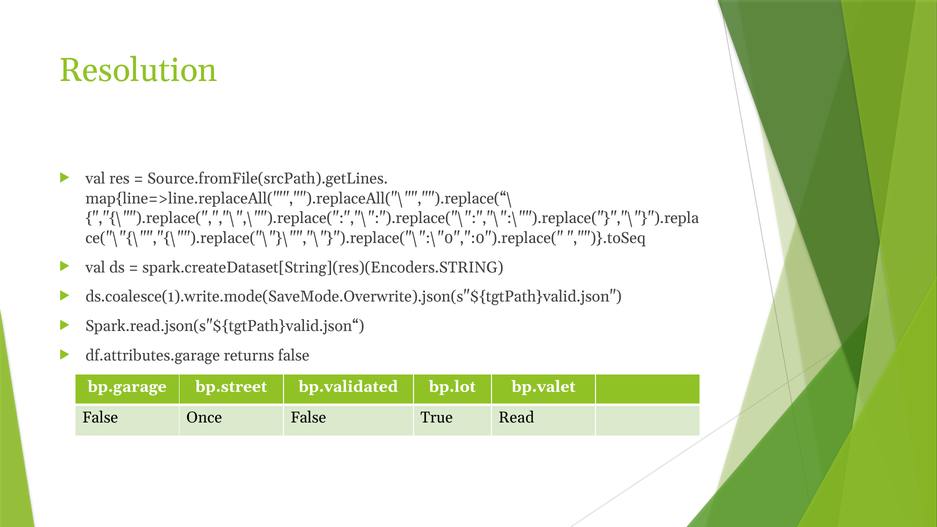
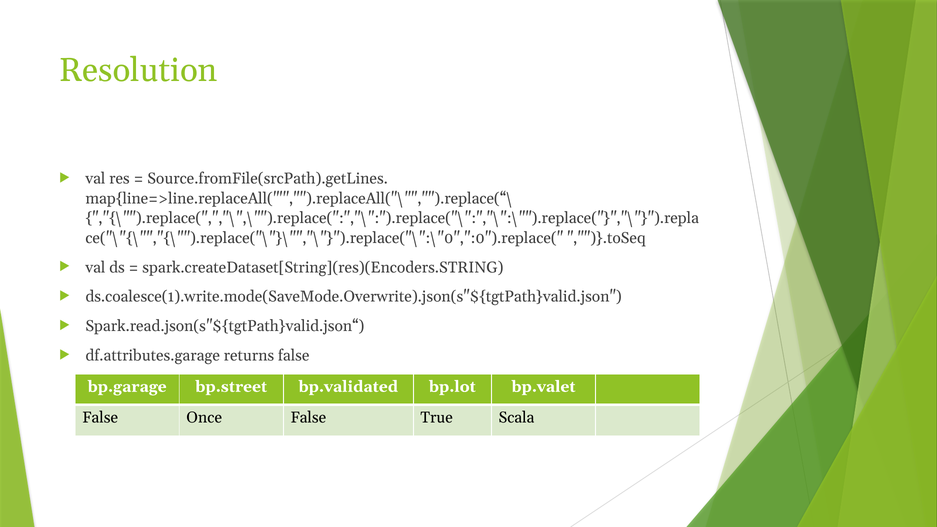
Read: Read -> Scala (517, 418)
